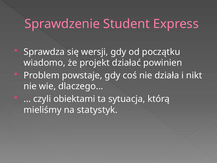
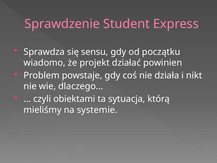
wersji: wersji -> sensu (95, 52)
statystyk: statystyk -> systemie (97, 110)
